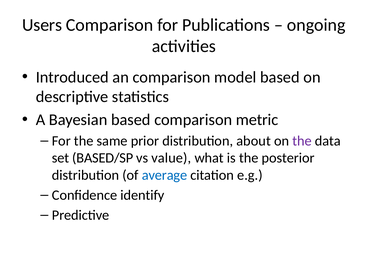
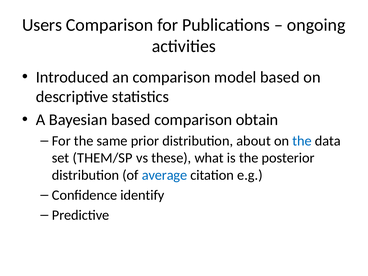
metric: metric -> obtain (257, 120)
the colour: purple -> blue (302, 141)
BASED/SP: BASED/SP -> THEM/SP (103, 158)
value: value -> these (171, 158)
